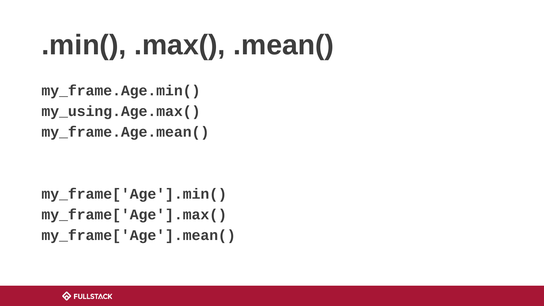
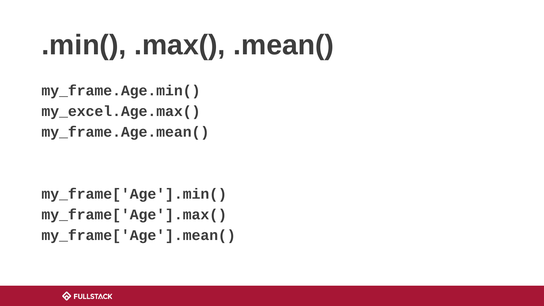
my_using.Age.max(: my_using.Age.max( -> my_excel.Age.max( (121, 111)
